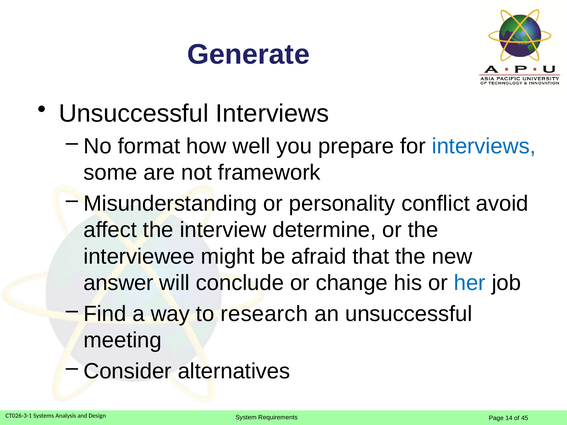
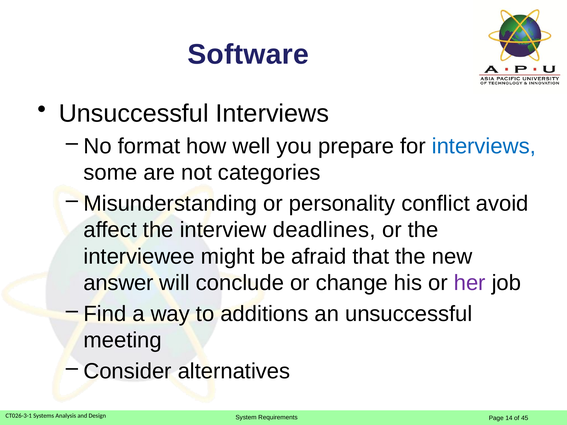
Generate: Generate -> Software (248, 54)
framework: framework -> categories (269, 173)
determine: determine -> deadlines (324, 230)
her colour: blue -> purple (470, 283)
research: research -> additions (264, 314)
